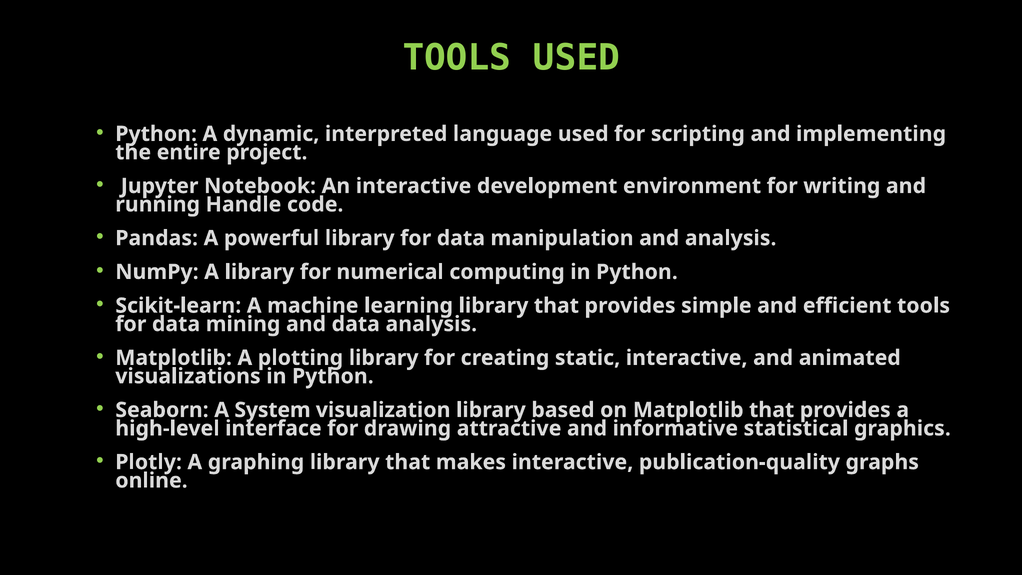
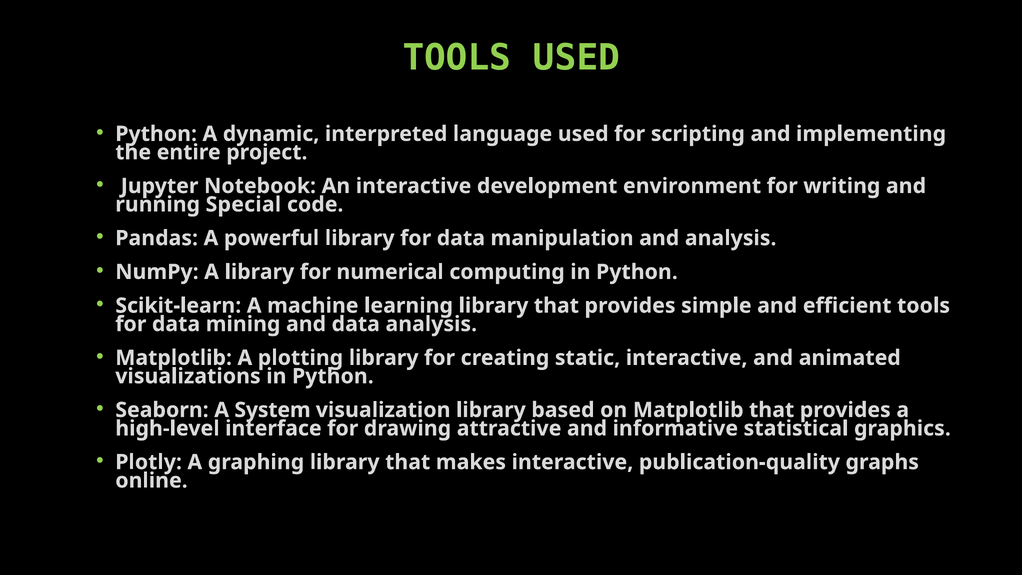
Handle: Handle -> Special (243, 204)
